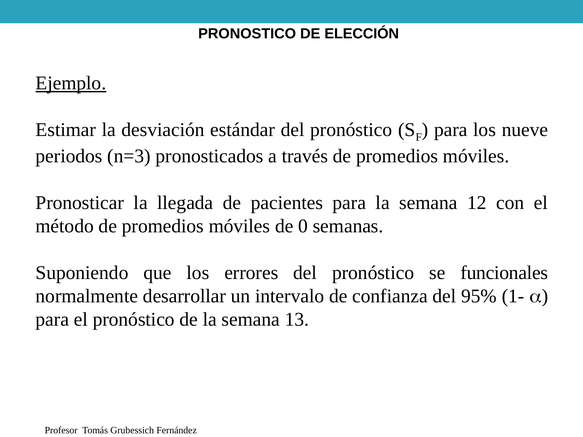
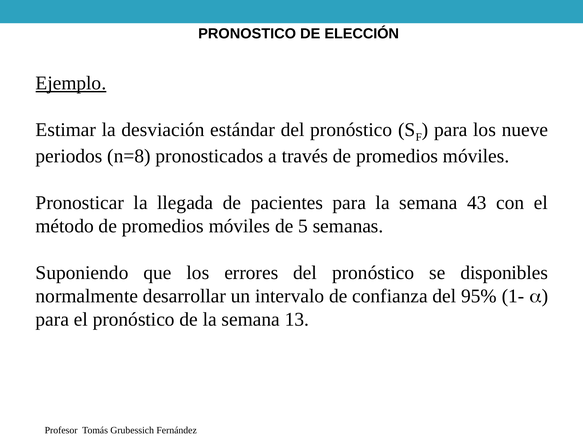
n=3: n=3 -> n=8 (129, 156)
12: 12 -> 43 (477, 203)
0: 0 -> 5 (303, 226)
funcionales: funcionales -> disponibles (504, 273)
